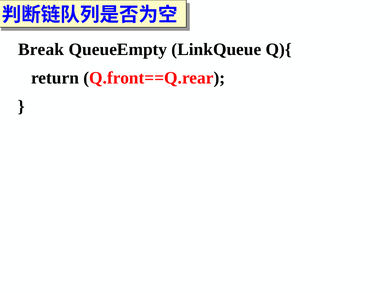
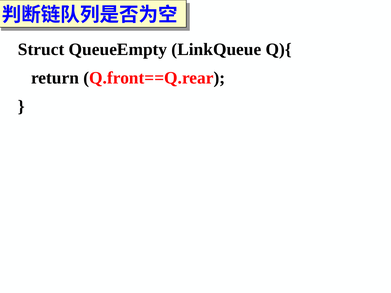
Break: Break -> Struct (41, 49)
